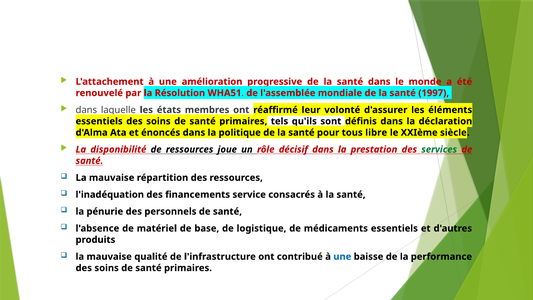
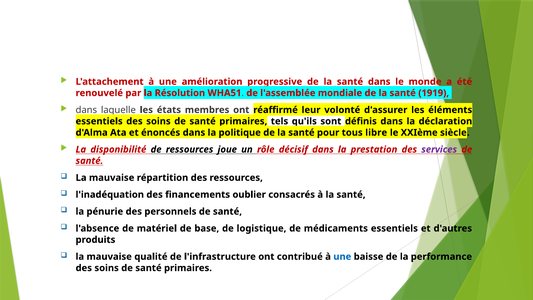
1997: 1997 -> 1919 (434, 93)
services colour: green -> purple (439, 149)
service: service -> oublier (249, 194)
